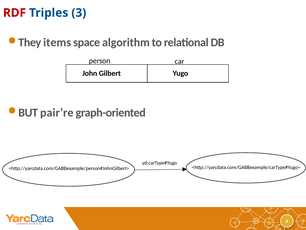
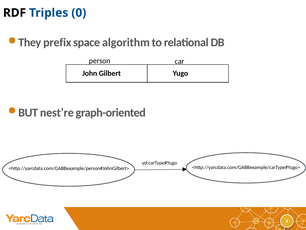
RDF colour: red -> black (15, 13)
3: 3 -> 0 (79, 13)
items: items -> prefix (57, 42)
pair’re: pair’re -> nest’re (57, 112)
